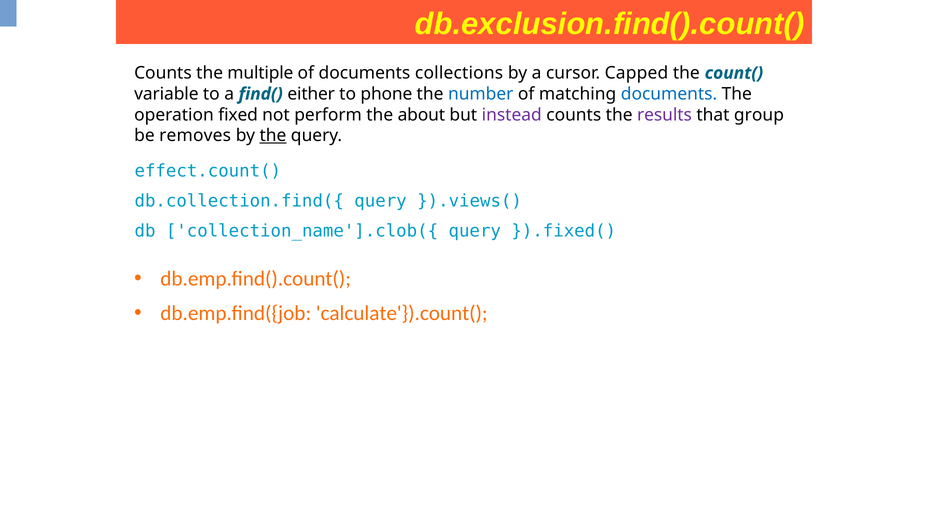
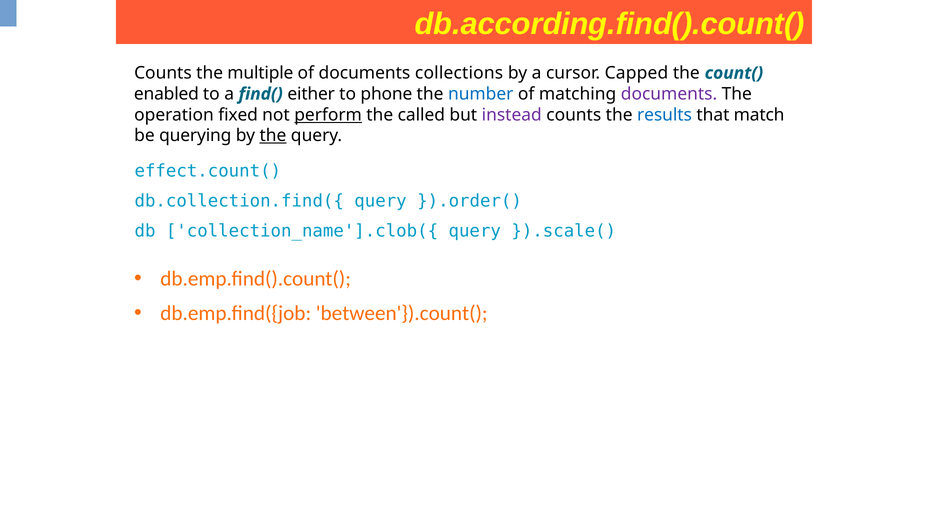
db.exclusion.find().count(: db.exclusion.find().count( -> db.according.find().count( (610, 24)
variable: variable -> enabled (166, 94)
documents colour: blue -> purple (669, 94)
perform underline: none -> present (328, 115)
about: about -> called (421, 115)
results colour: purple -> blue (664, 115)
group: group -> match (759, 115)
removes: removes -> querying (195, 136)
}).views(: }).views( -> }).order( (470, 201)
}).fixed(: }).fixed( -> }).scale( (564, 231)
calculate'}).count(: calculate'}).count( -> between'}).count( (402, 313)
